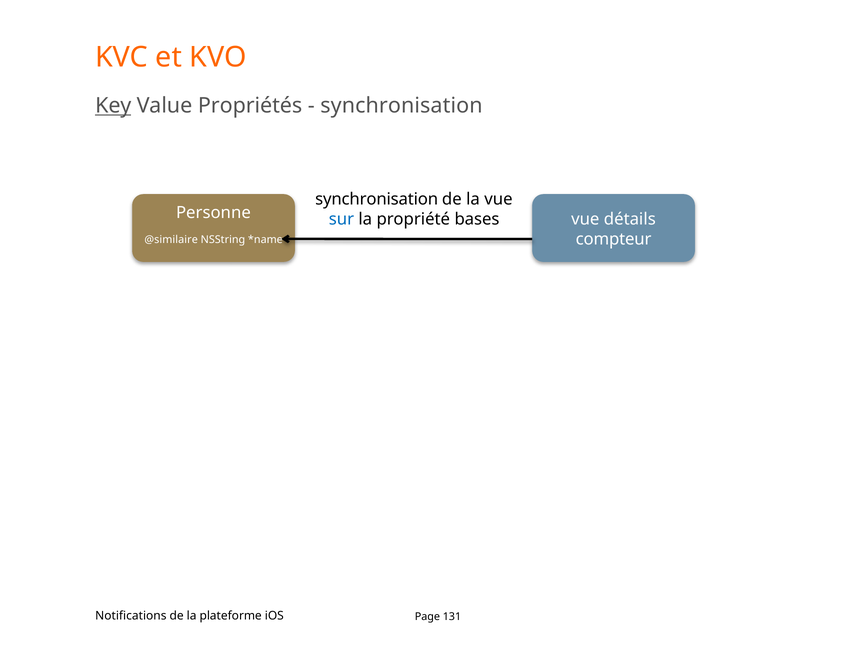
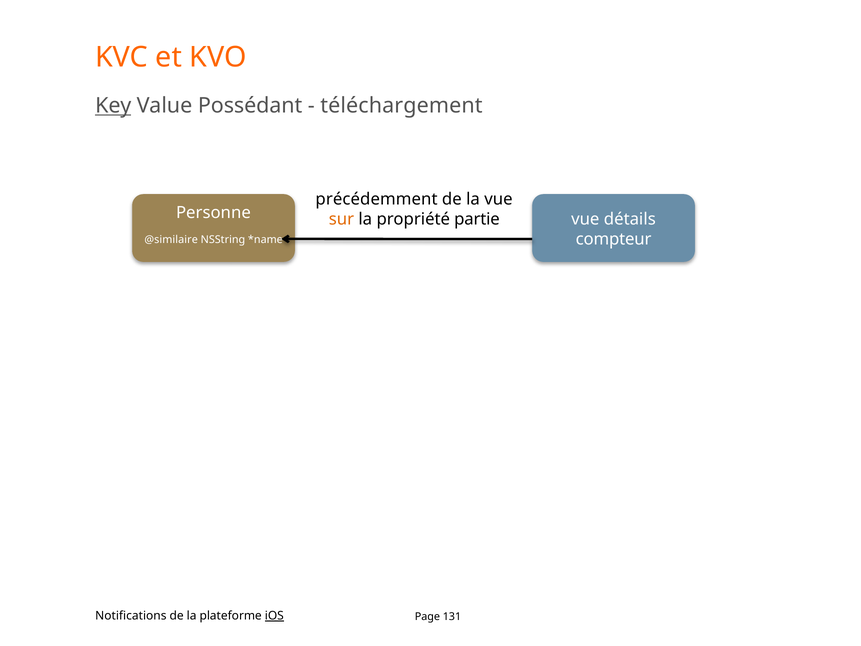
Propriétés: Propriétés -> Possédant (250, 106)
synchronisation: synchronisation -> téléchargement (401, 106)
synchronisation: synchronisation -> précédemment (377, 199)
sur colour: blue -> orange (341, 219)
bases: bases -> partie (477, 219)
iOS underline: none -> present (274, 616)
